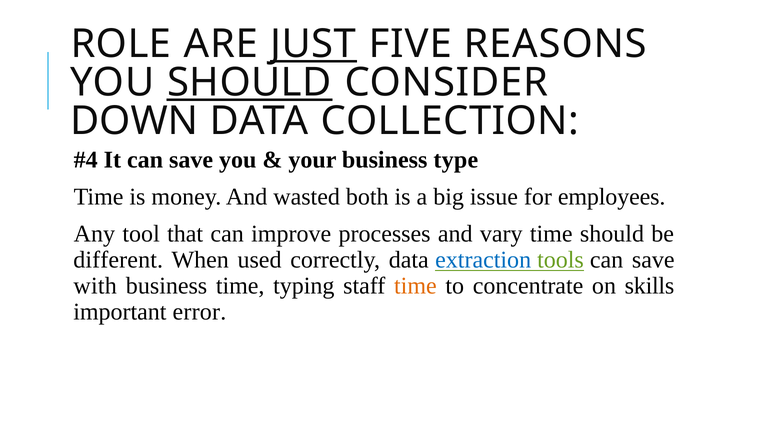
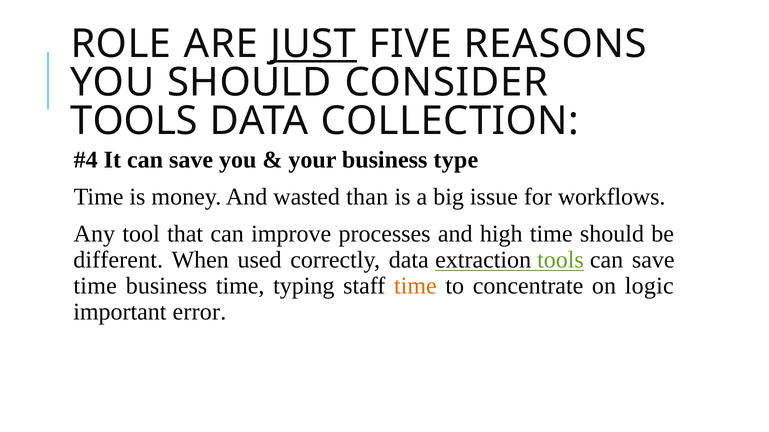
SHOULD underline: present -> none (249, 83)
DOWN: DOWN -> TOOLS (134, 121)
both: both -> than (367, 197)
employees: employees -> workflows (612, 197)
vary: vary -> high (501, 234)
extraction colour: blue -> black (483, 260)
with: with -> time (95, 286)
skills: skills -> logic (649, 286)
